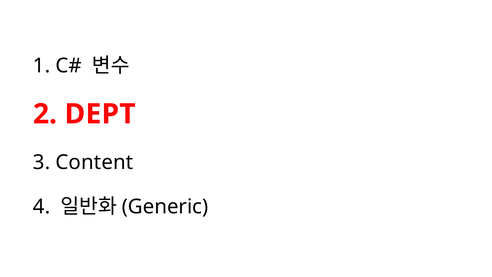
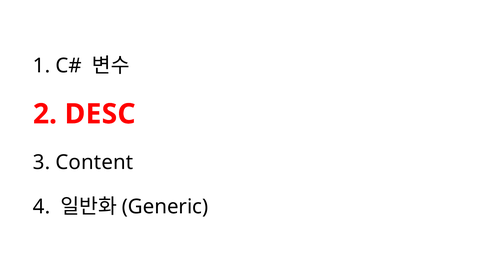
DEPT: DEPT -> DESC (100, 114)
